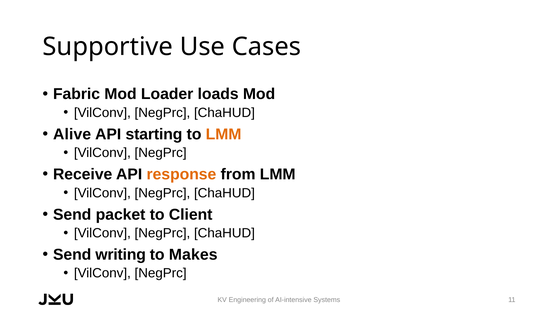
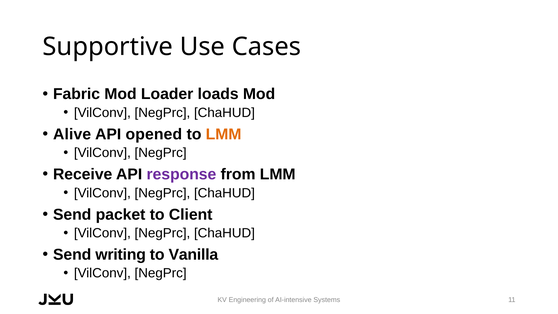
starting: starting -> opened (154, 134)
response colour: orange -> purple (181, 174)
Makes: Makes -> Vanilla (193, 255)
